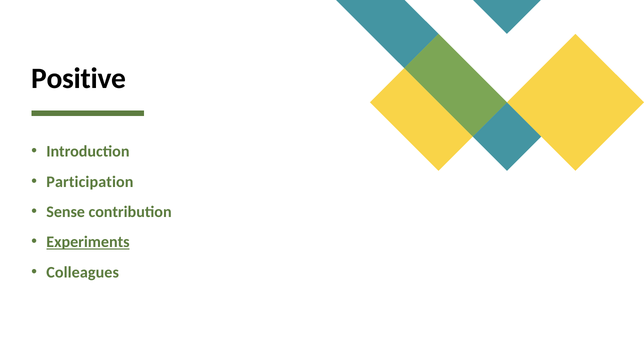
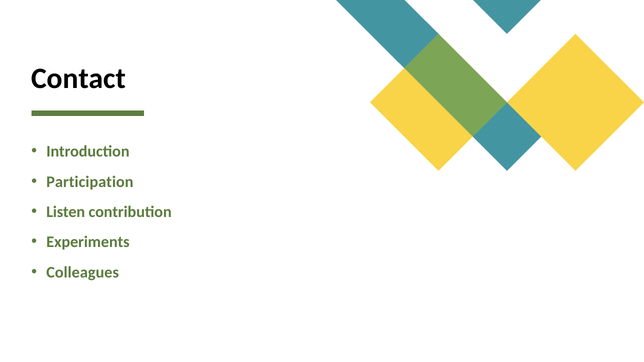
Positive: Positive -> Contact (79, 79)
Sense: Sense -> Listen (66, 212)
Experiments underline: present -> none (88, 242)
